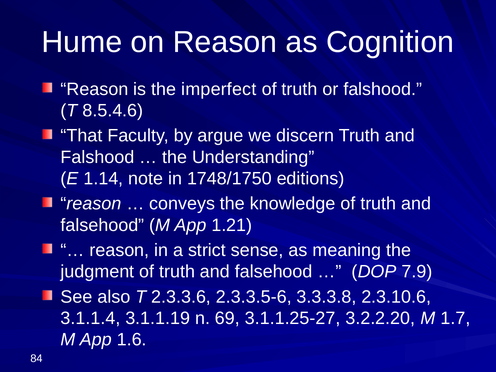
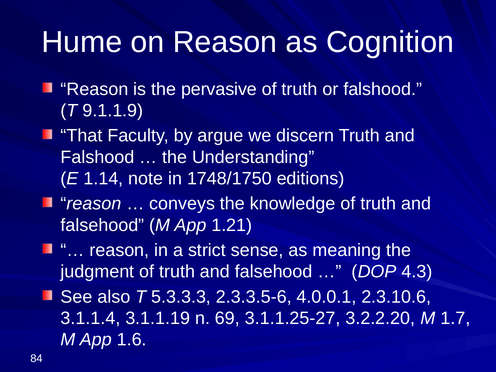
imperfect: imperfect -> pervasive (219, 89)
8.5.4.6: 8.5.4.6 -> 9.1.1.9 (113, 111)
7.9: 7.9 -> 4.3 (417, 272)
2.3.3.6: 2.3.3.6 -> 5.3.3.3 (181, 297)
3.3.3.8: 3.3.3.8 -> 4.0.0.1 (327, 297)
